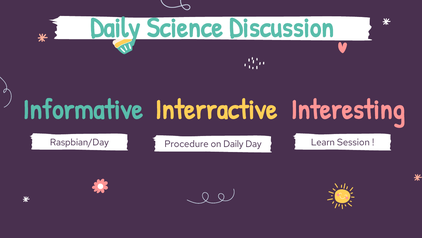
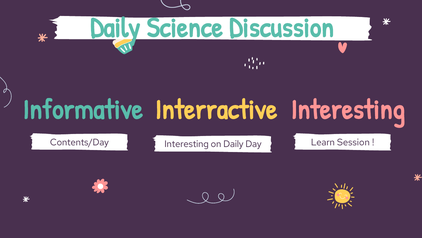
Raspbian/Day: Raspbian/Day -> Contents/Day (79, 142)
Procedure: Procedure -> Interesting (187, 144)
